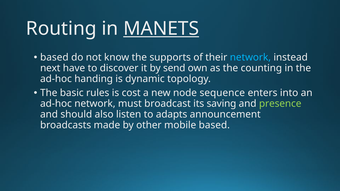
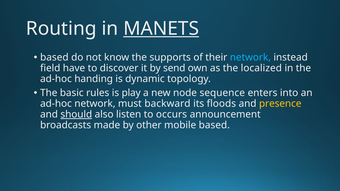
next: next -> field (50, 68)
counting: counting -> localized (261, 68)
cost: cost -> play (131, 93)
broadcast: broadcast -> backward (167, 104)
saving: saving -> floods (221, 104)
presence colour: light green -> yellow (280, 104)
should underline: none -> present (76, 114)
adapts: adapts -> occurs (171, 114)
